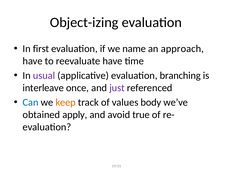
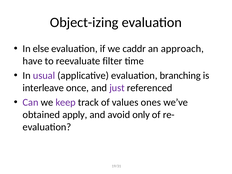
first: first -> else (41, 49)
name: name -> caddr (134, 49)
reevaluate have: have -> filter (112, 61)
Can colour: blue -> purple (31, 102)
keep colour: orange -> purple (66, 102)
body: body -> ones (151, 102)
true: true -> only (141, 115)
